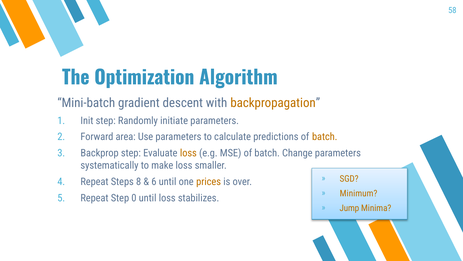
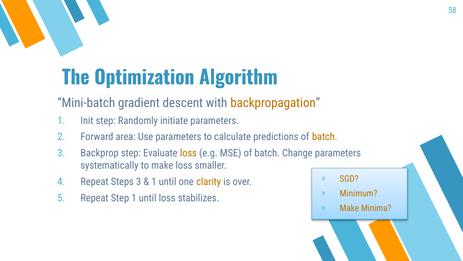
Steps 8: 8 -> 3 (139, 181)
6: 6 -> 1 (154, 181)
prices: prices -> clarity (209, 181)
Step 0: 0 -> 1 (134, 198)
Jump: Jump -> Make (349, 208)
